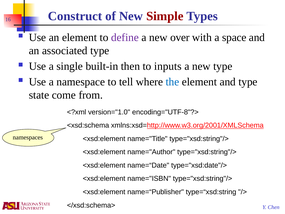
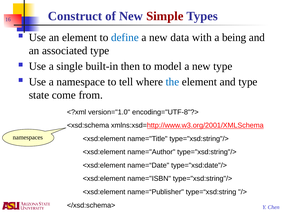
define colour: purple -> blue (125, 37)
over: over -> data (180, 37)
space: space -> being (234, 37)
inputs: inputs -> model (168, 66)
